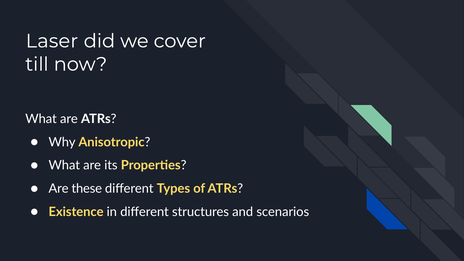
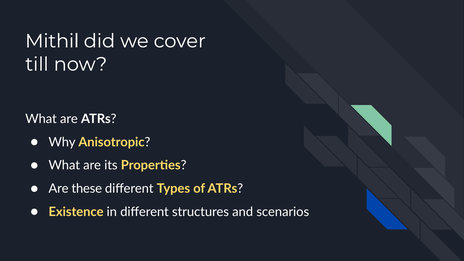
Laser: Laser -> Mithil (52, 41)
